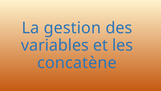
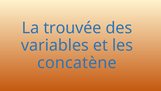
gestion: gestion -> trouvée (72, 28)
